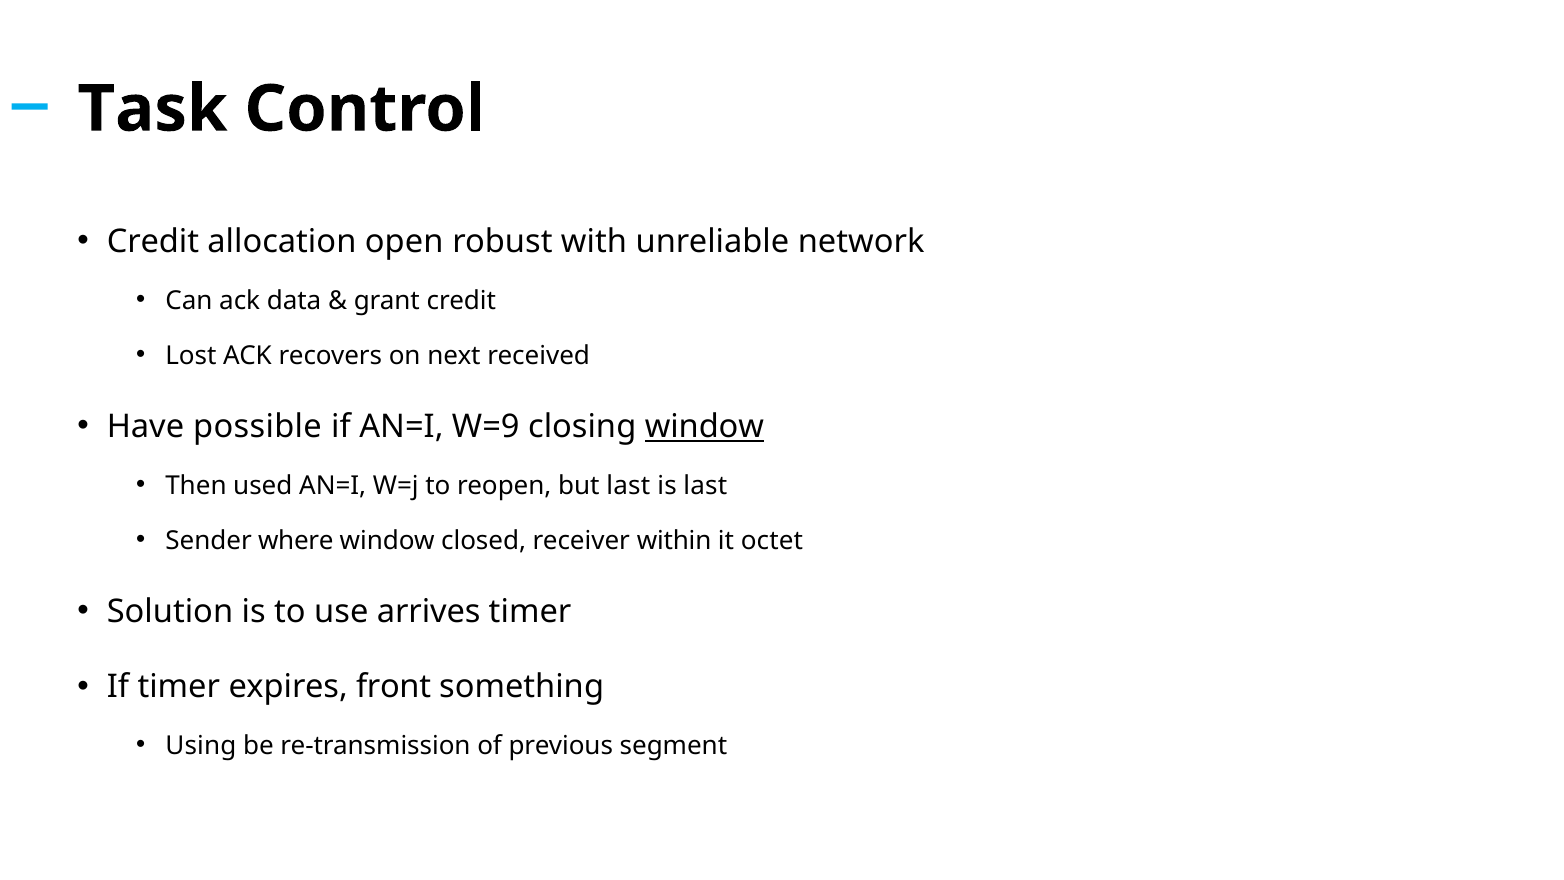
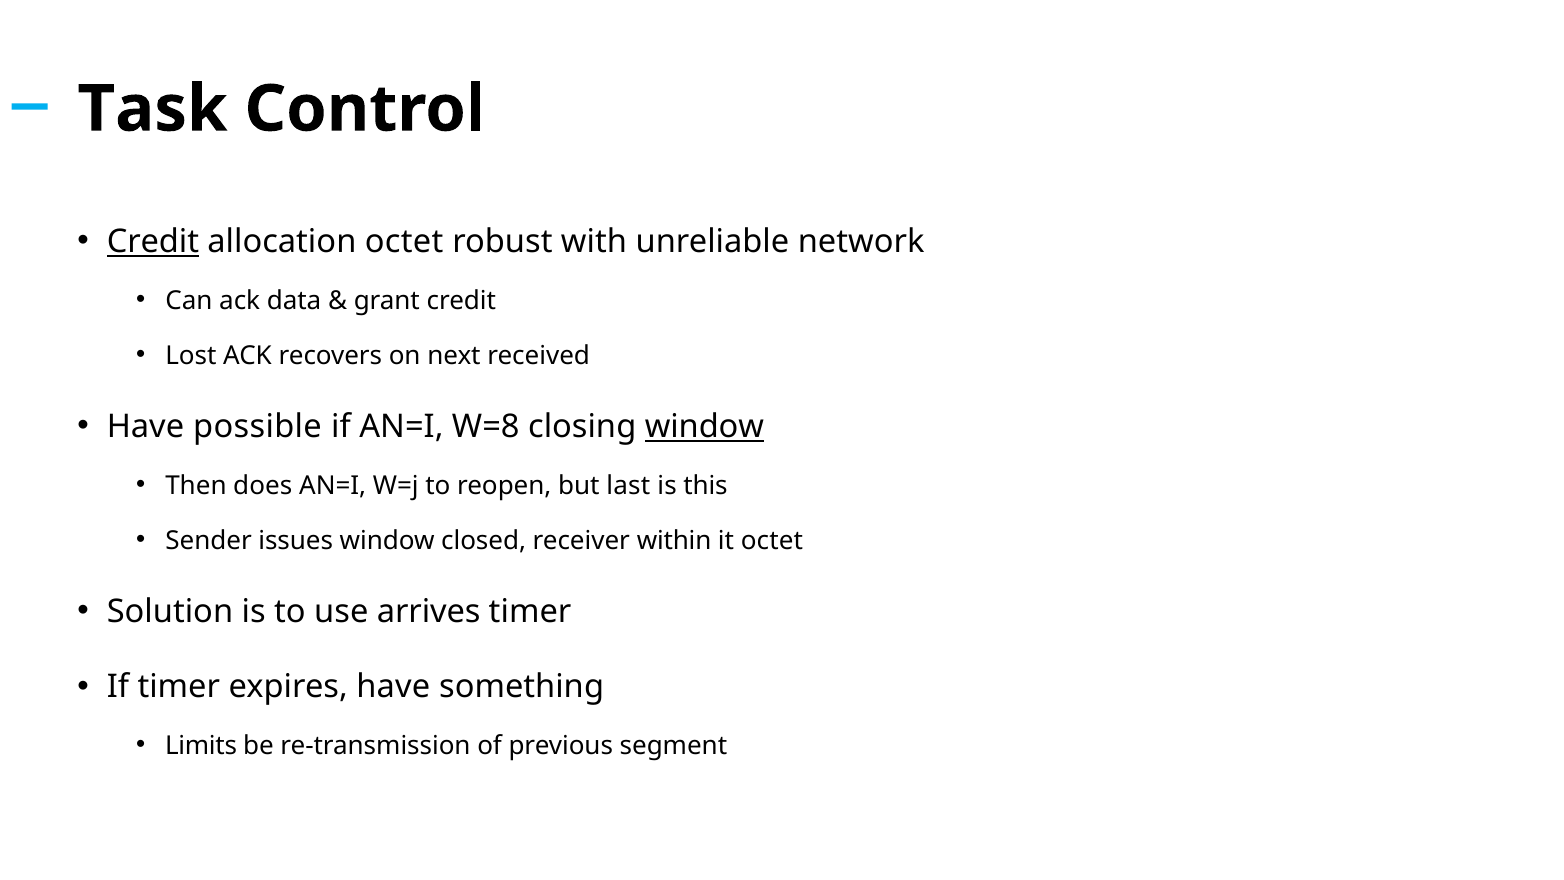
Credit underline: none -> present (153, 242)
allocation open: open -> octet (404, 242)
W=9: W=9 -> W=8 (486, 427)
used: used -> does (263, 485)
is last: last -> this (706, 485)
where: where -> issues (296, 540)
expires front: front -> have (393, 687)
Using: Using -> Limits (201, 745)
